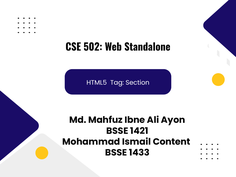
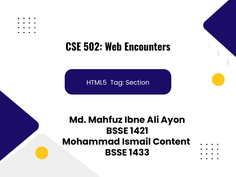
Standalone: Standalone -> Encounters (147, 47)
